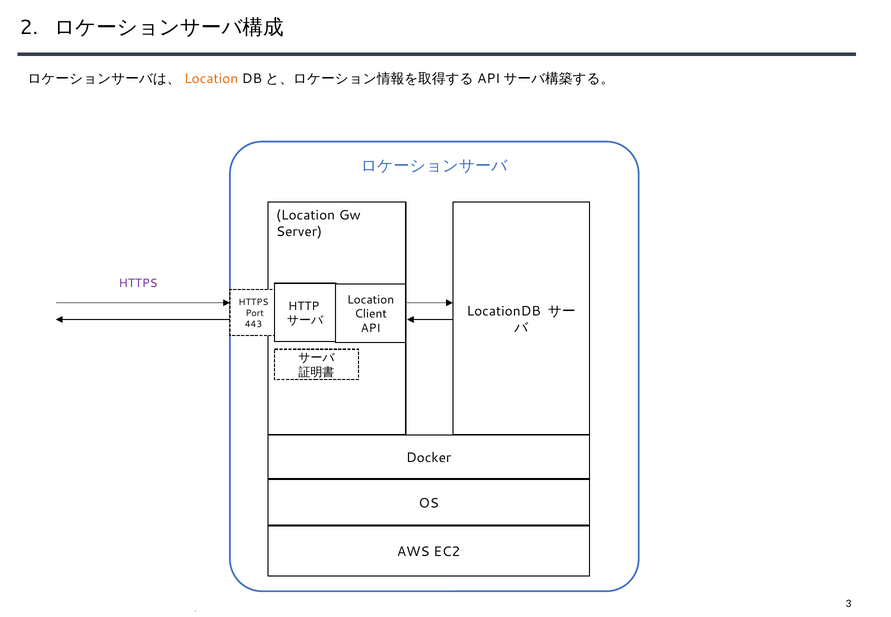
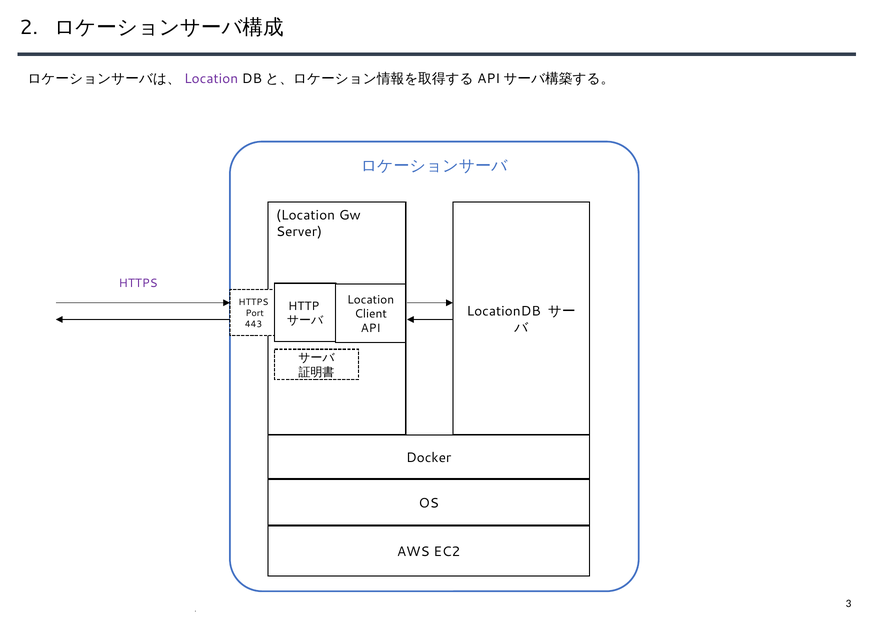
Location colour: orange -> purple (211, 79)
